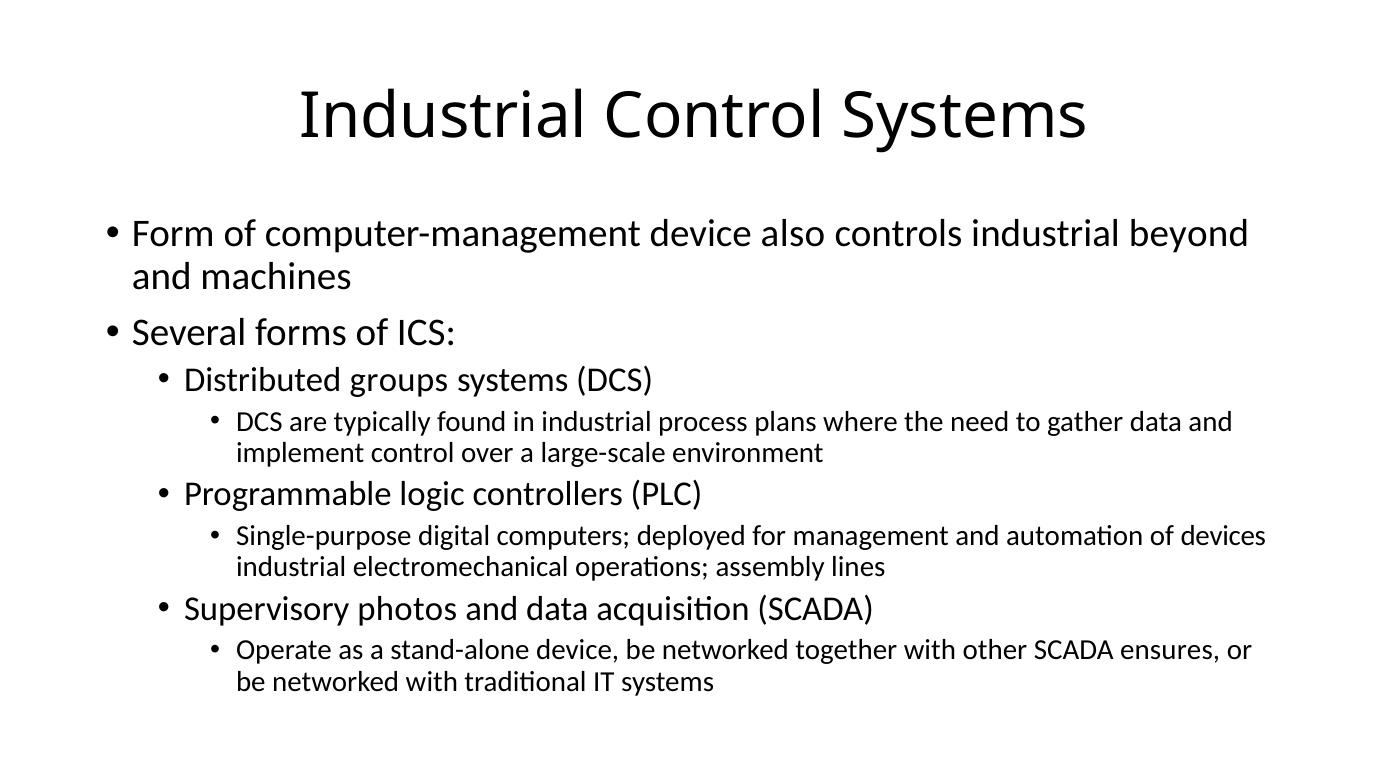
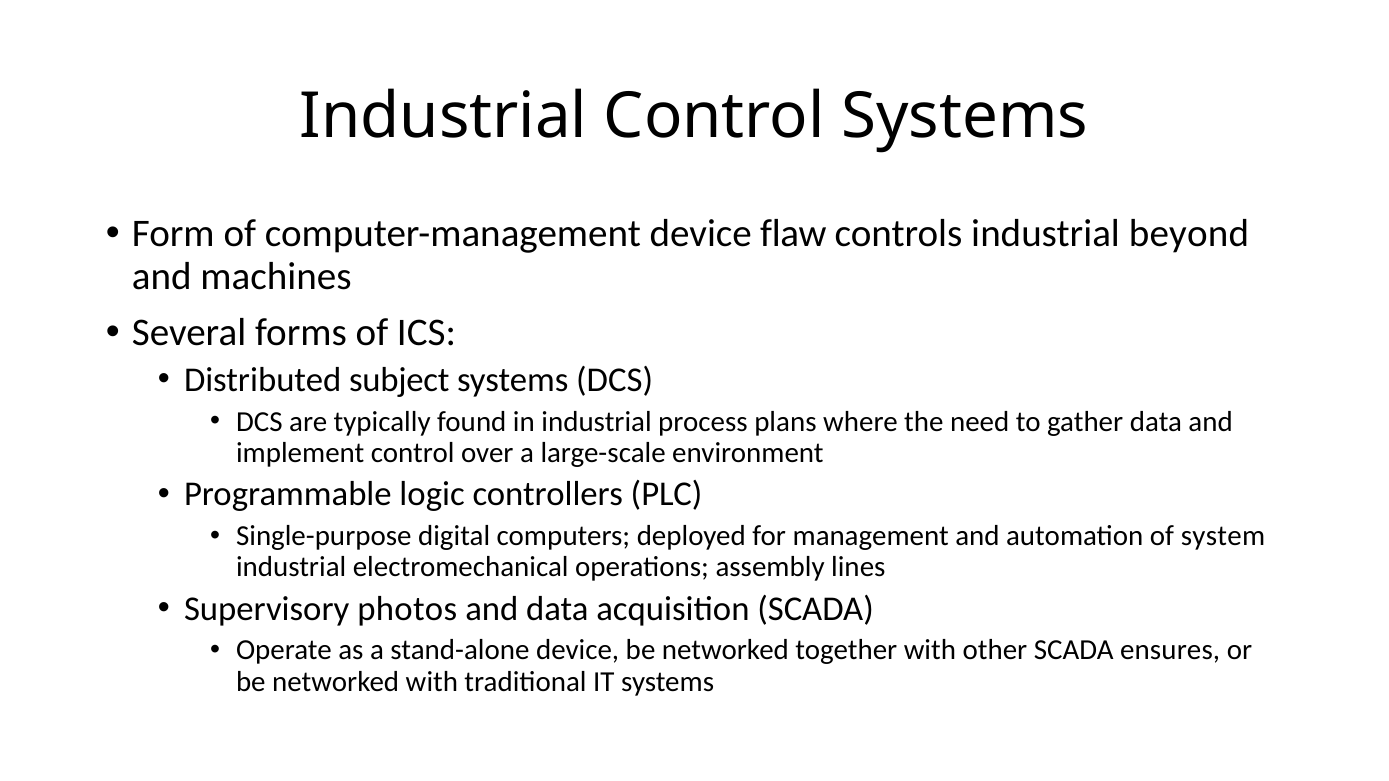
also: also -> flaw (793, 234)
groups: groups -> subject (399, 380)
devices: devices -> system (1223, 536)
